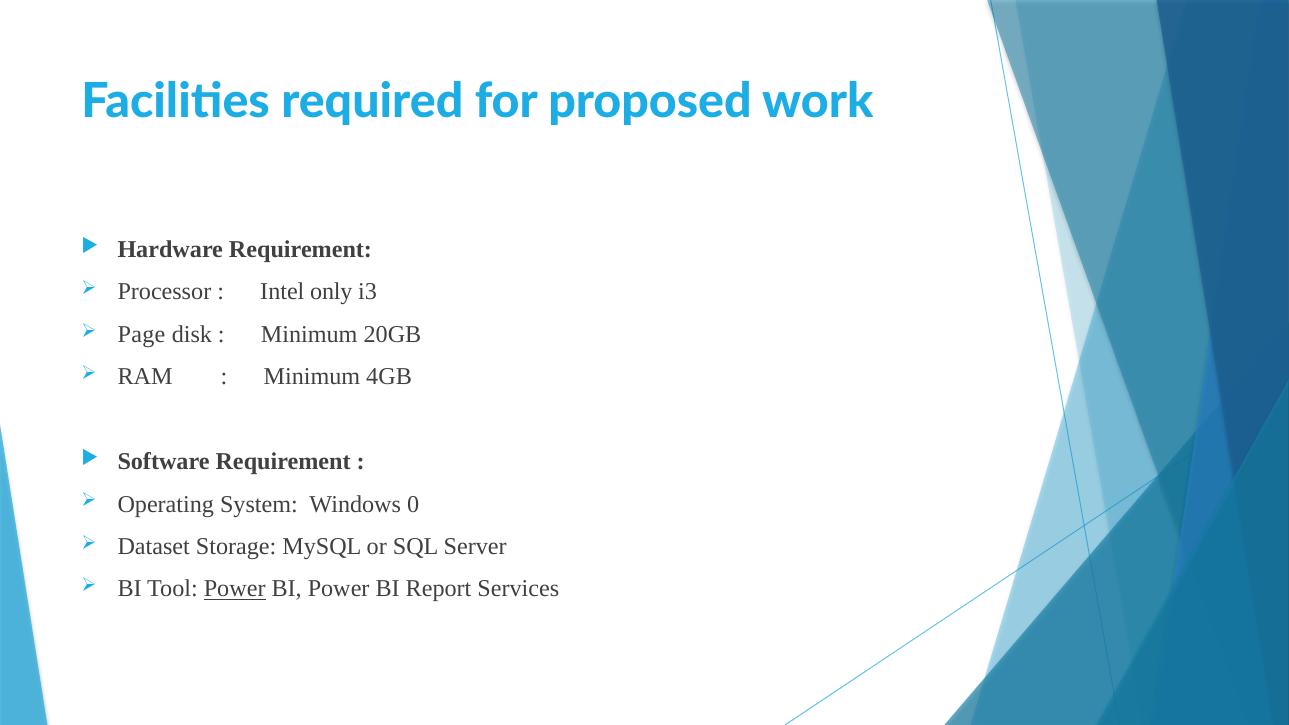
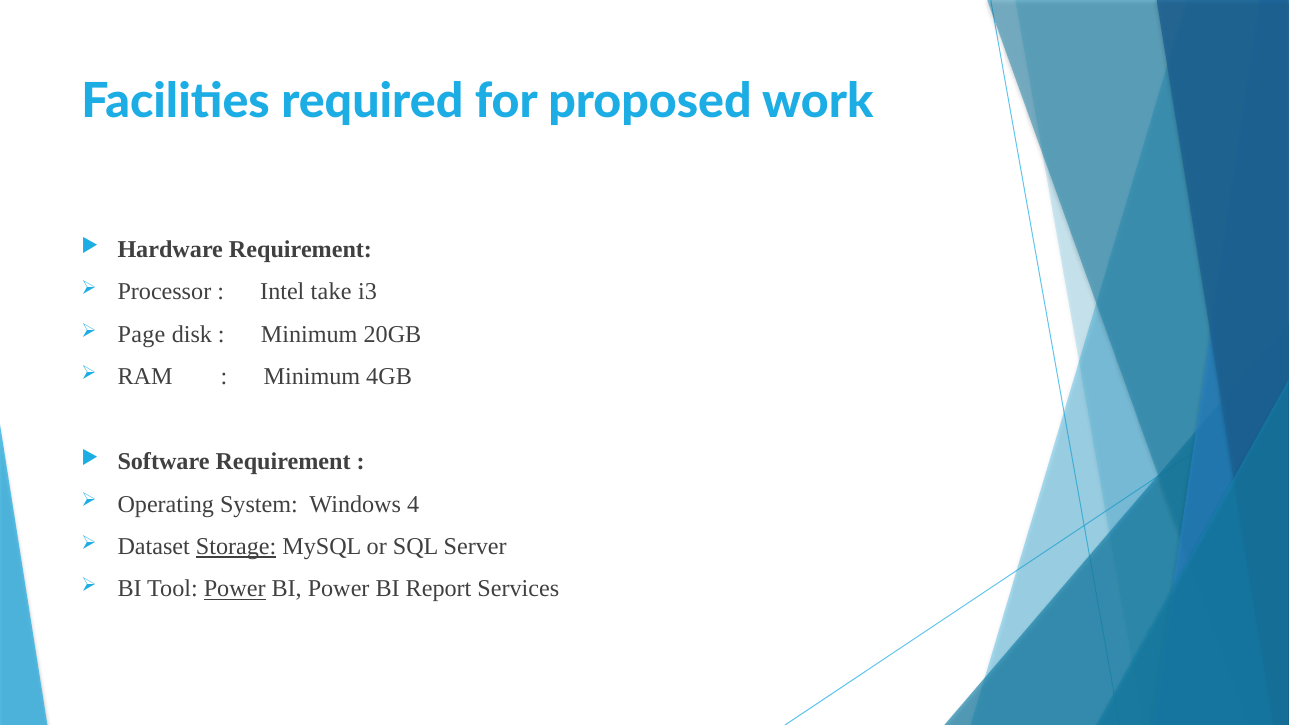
only: only -> take (331, 292)
0: 0 -> 4 (413, 504)
Storage underline: none -> present (236, 547)
